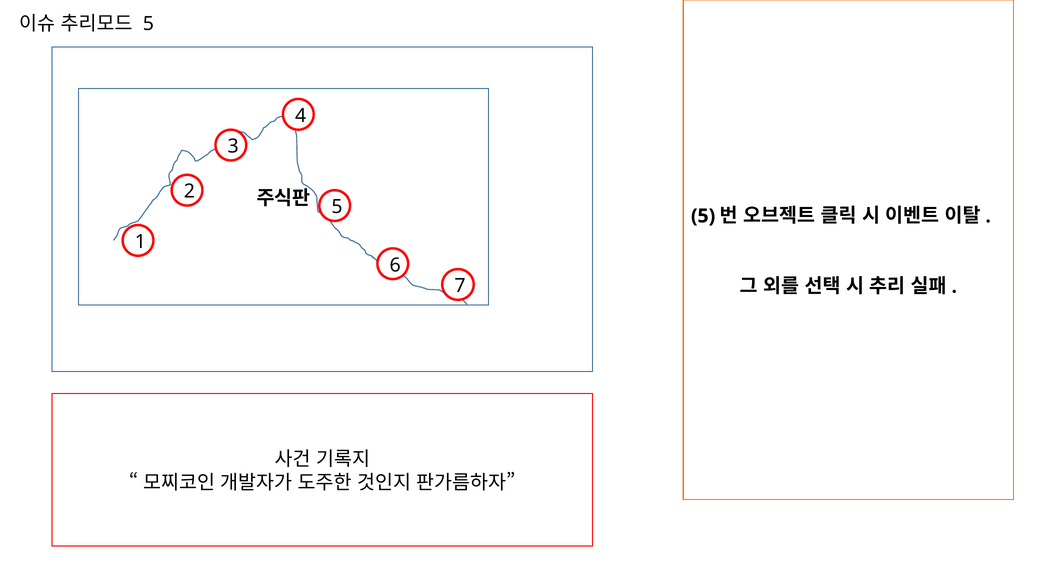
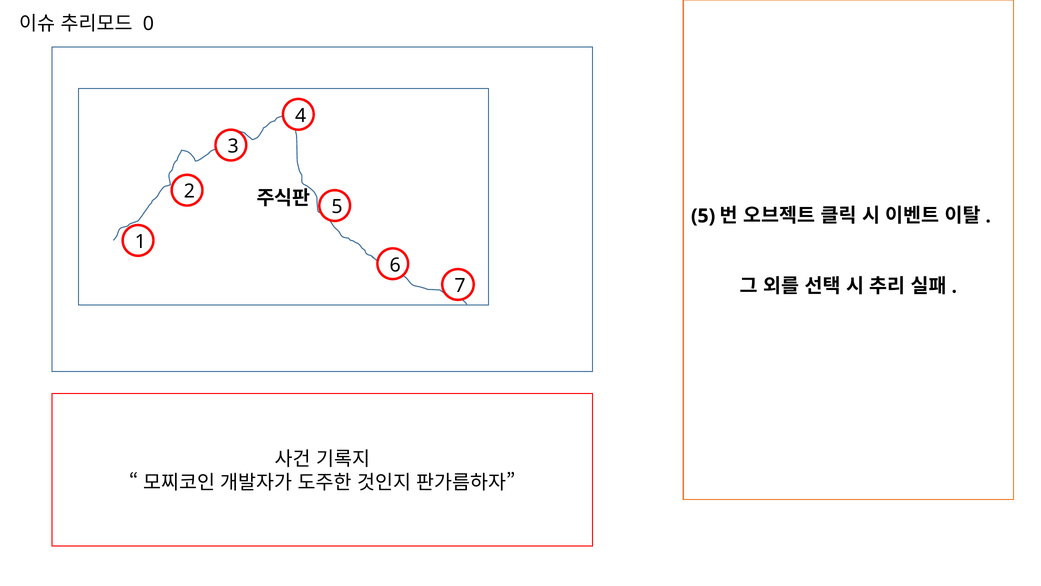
5: 5 -> 0 (148, 24)
